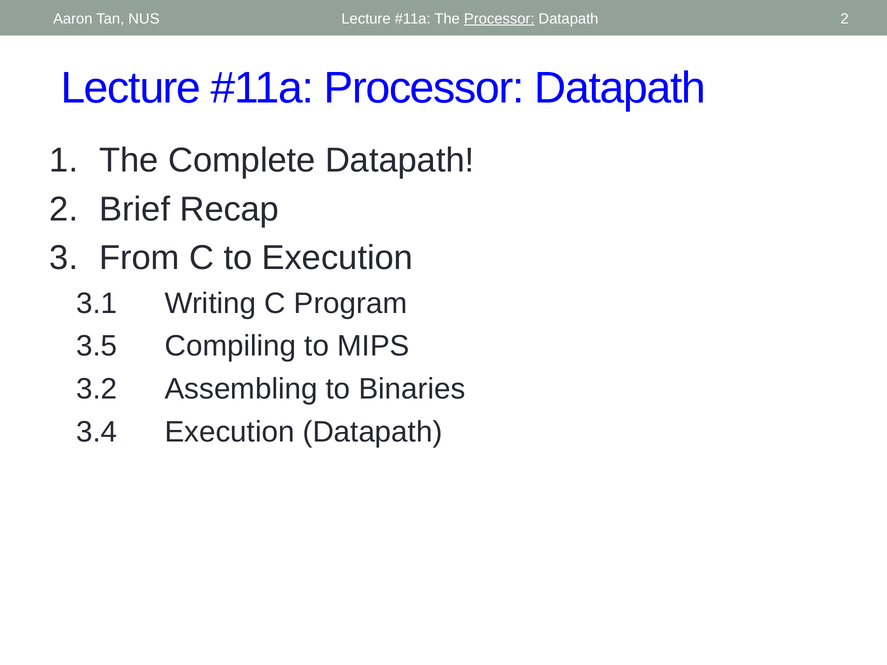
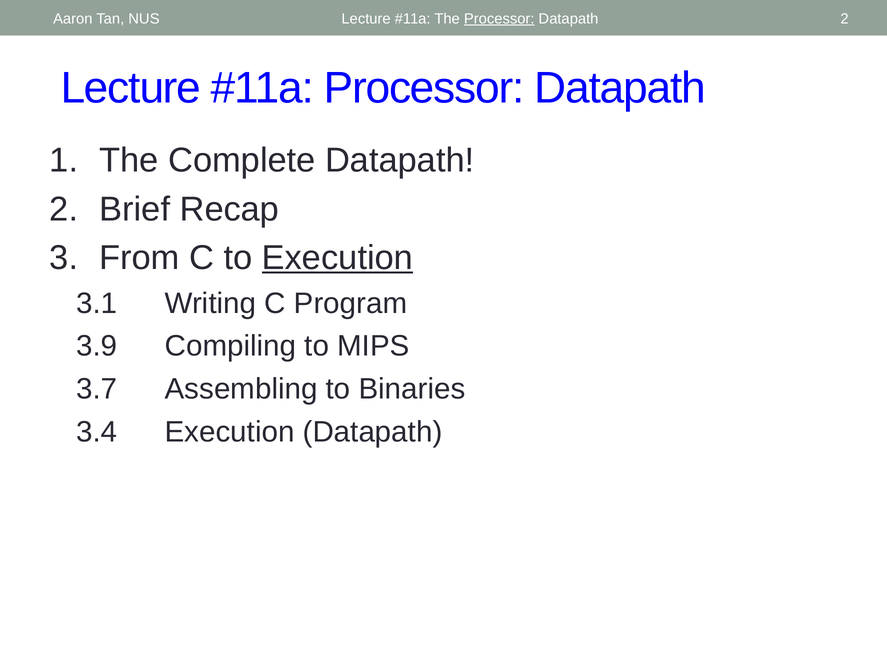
Execution underline: none -> present (337, 258)
3.5: 3.5 -> 3.9 (97, 346)
3.2: 3.2 -> 3.7 (97, 389)
